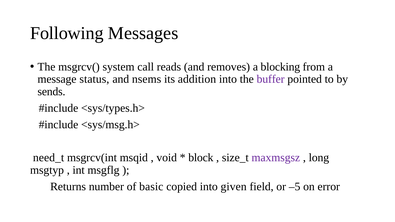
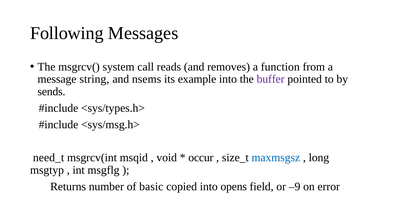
blocking: blocking -> function (280, 67)
status: status -> string (94, 79)
addition: addition -> example (197, 79)
block: block -> occur (201, 158)
maxmsgsz colour: purple -> blue (276, 158)
given: given -> opens (234, 187)
–5: –5 -> –9 (295, 187)
